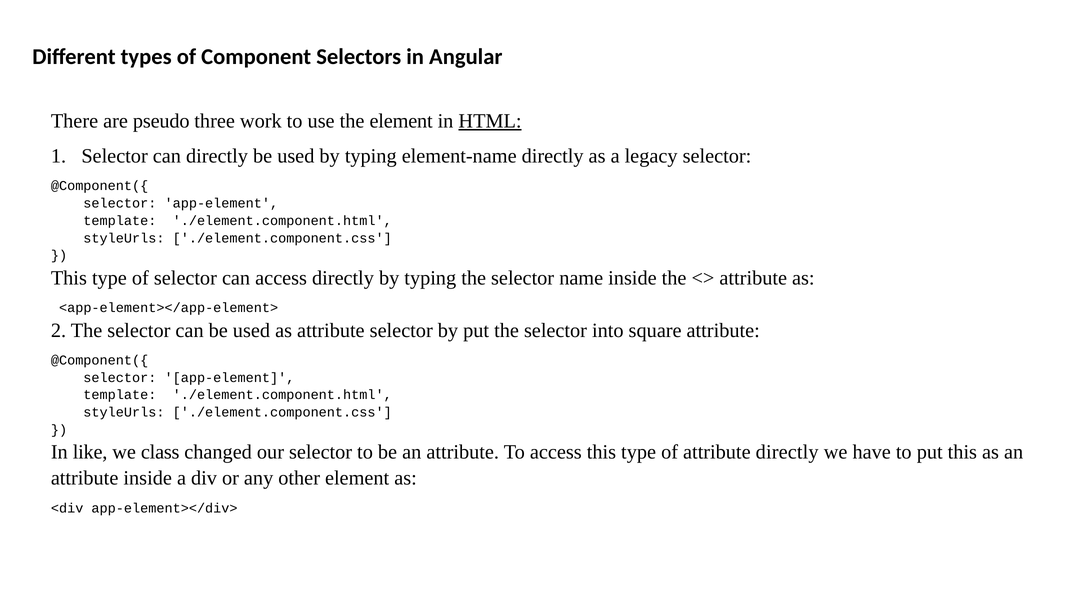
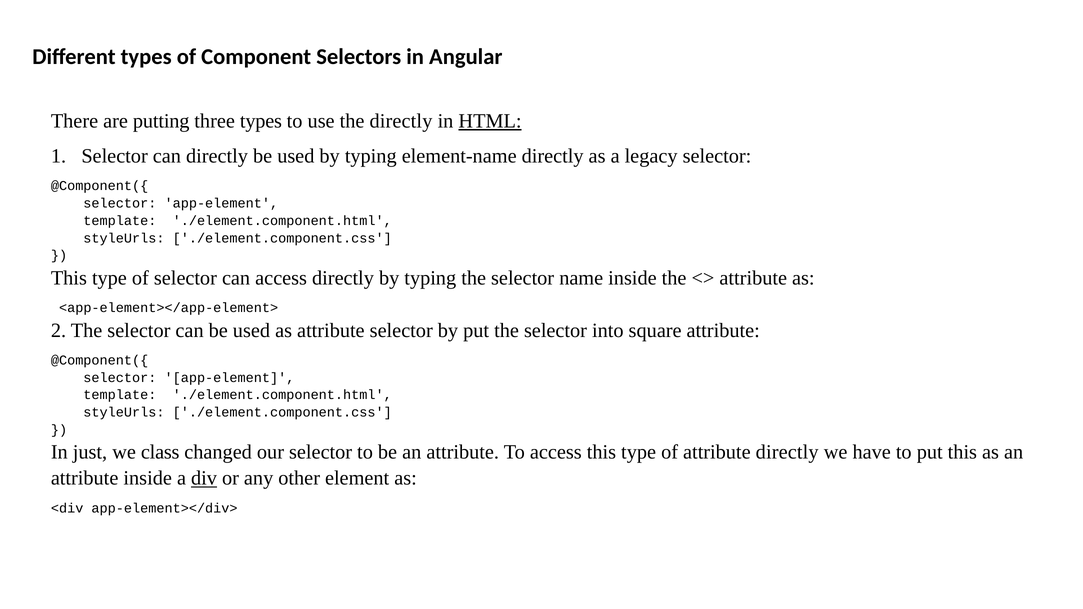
pseudo: pseudo -> putting (161, 121)
three work: work -> types (261, 121)
the element: element -> directly (401, 121)
like: like -> just (90, 452)
div underline: none -> present (204, 478)
